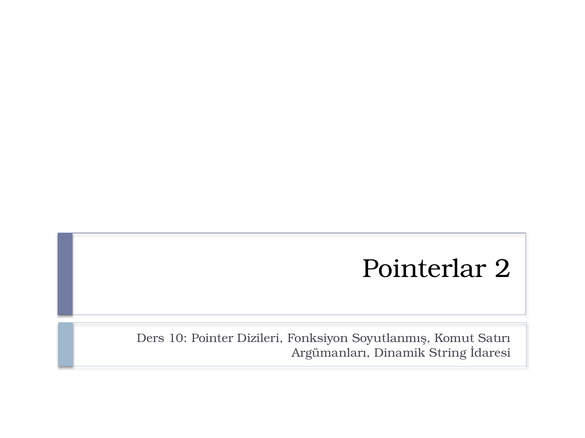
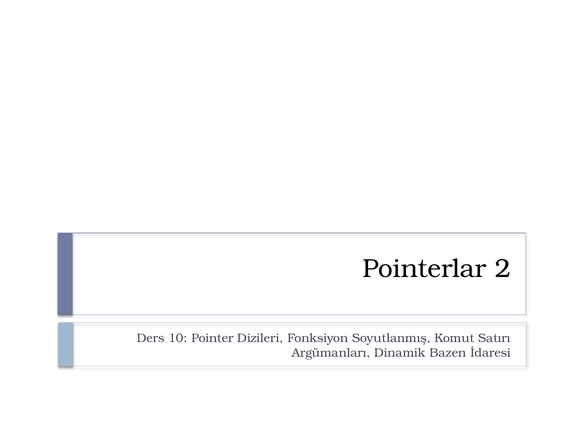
String: String -> Bazen (448, 354)
